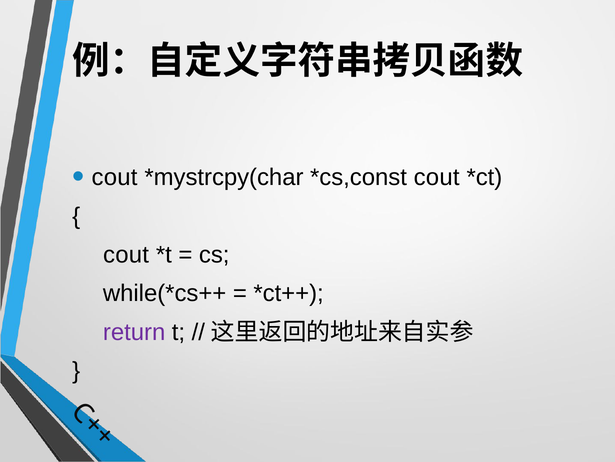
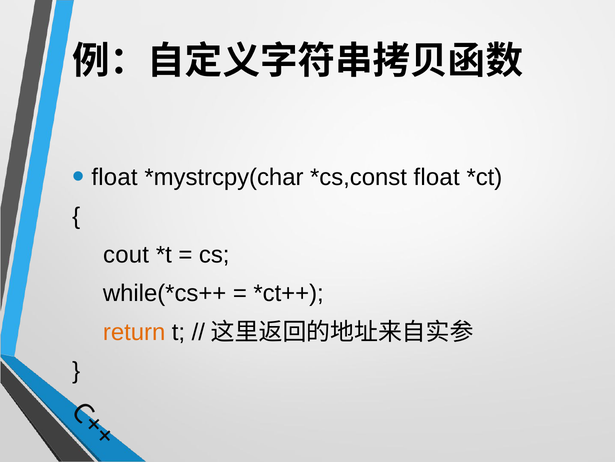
cout: cout -> float (115, 177)
cout: cout -> float (437, 177)
return colour: purple -> orange (134, 332)
